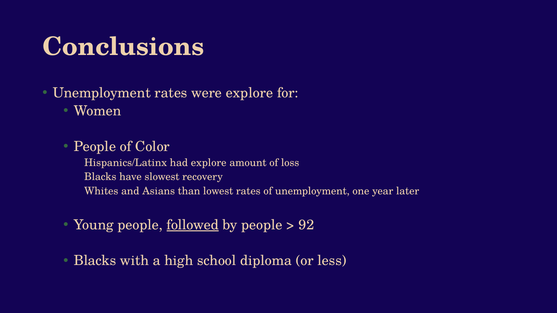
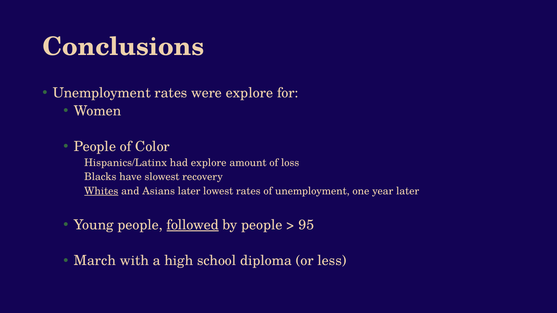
Whites underline: none -> present (101, 191)
Asians than: than -> later (189, 191)
92: 92 -> 95 (306, 225)
Blacks: Blacks -> March (95, 261)
